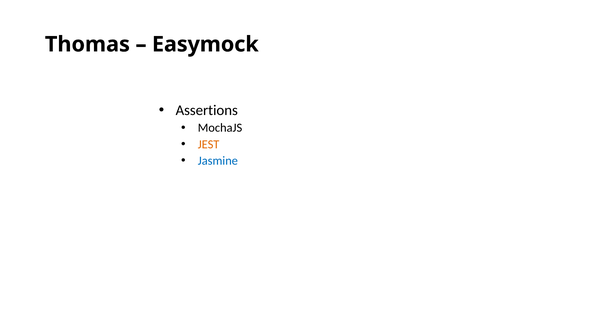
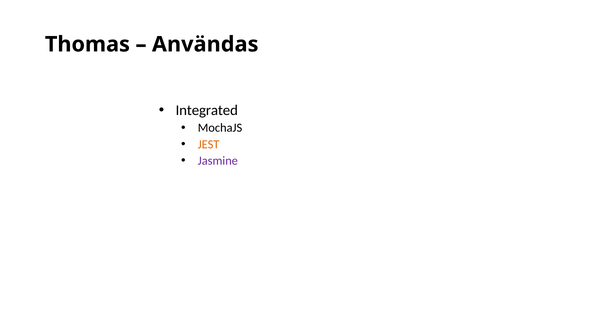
Easymock: Easymock -> Användas (205, 44)
Assertions: Assertions -> Integrated (207, 110)
Jasmine colour: blue -> purple (218, 161)
